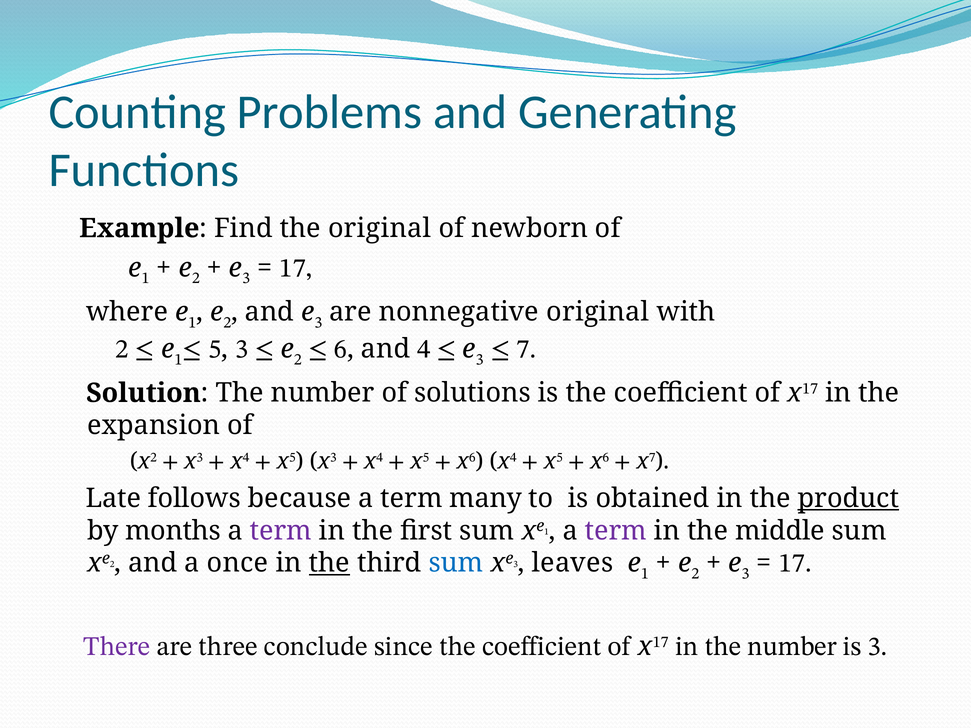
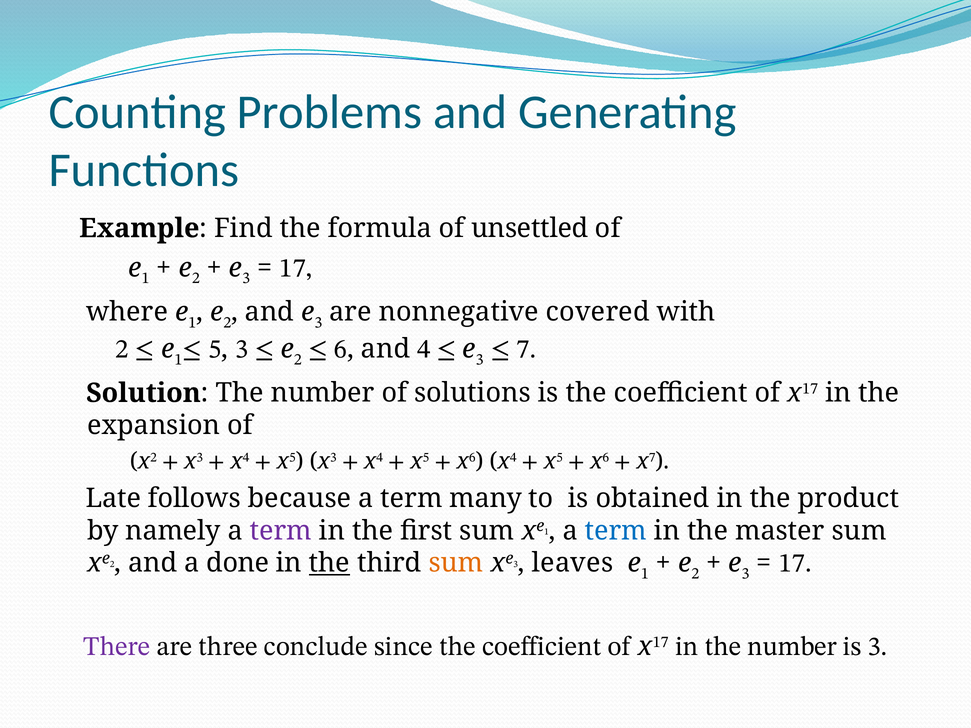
the original: original -> formula (380, 228)
newborn: newborn -> unsettled (530, 228)
nonnegative original: original -> covered (598, 312)
product underline: present -> none (848, 498)
months: months -> namely (173, 531)
term colour: purple -> blue (616, 531)
middle: middle -> master (780, 531)
once: once -> done (238, 563)
sum colour: blue -> orange (456, 563)
